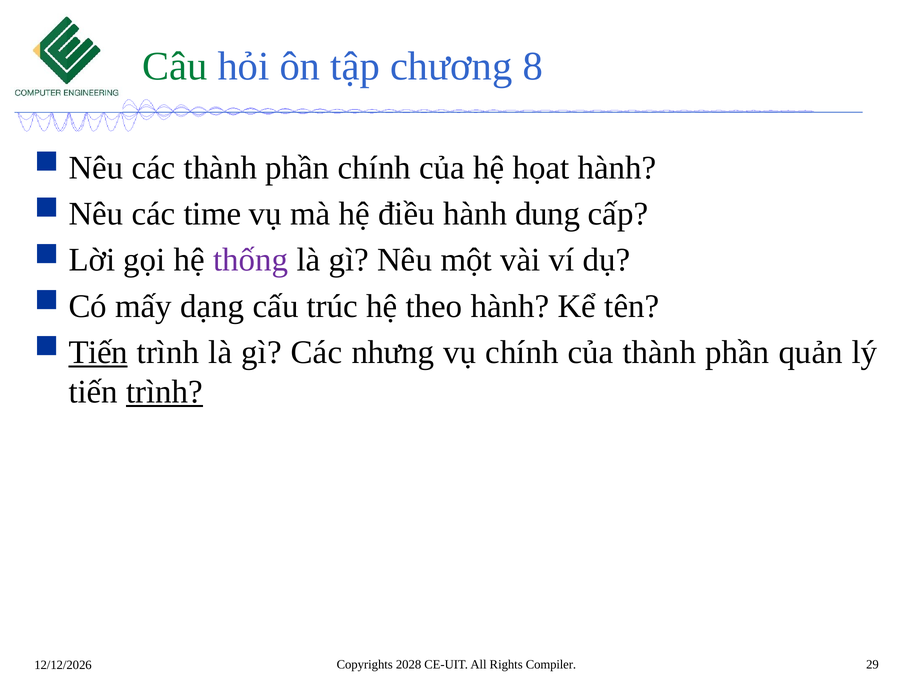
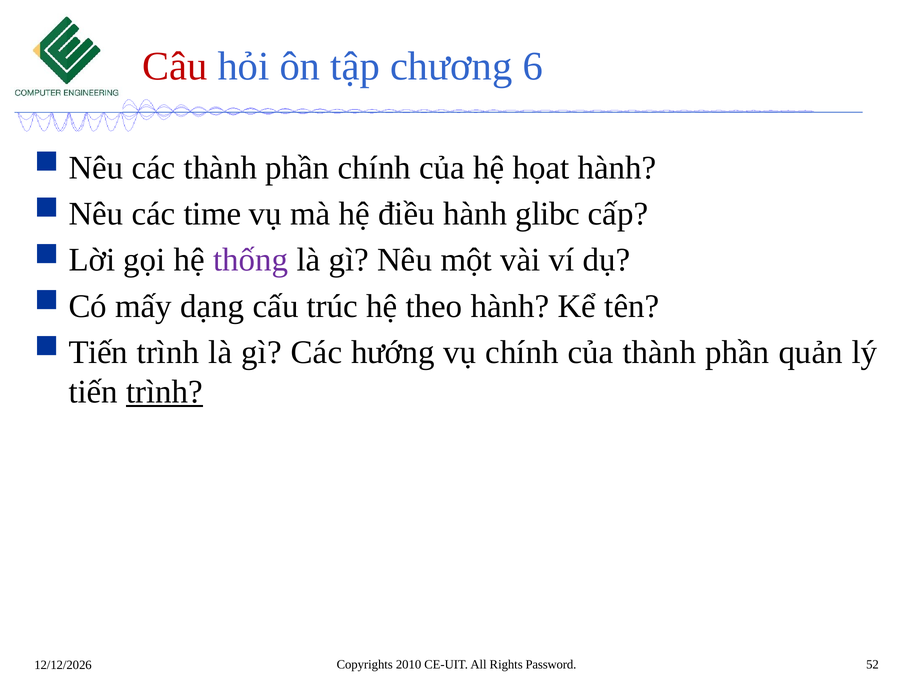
Câu colour: green -> red (175, 66)
8: 8 -> 6 (533, 66)
dung: dung -> glibc (548, 214)
Tiến underline: present -> none (98, 352)
nhưng: nhưng -> hướng (393, 352)
2028: 2028 -> 2010 (409, 665)
Compiler: Compiler -> Password (551, 665)
29: 29 -> 52 (872, 665)
